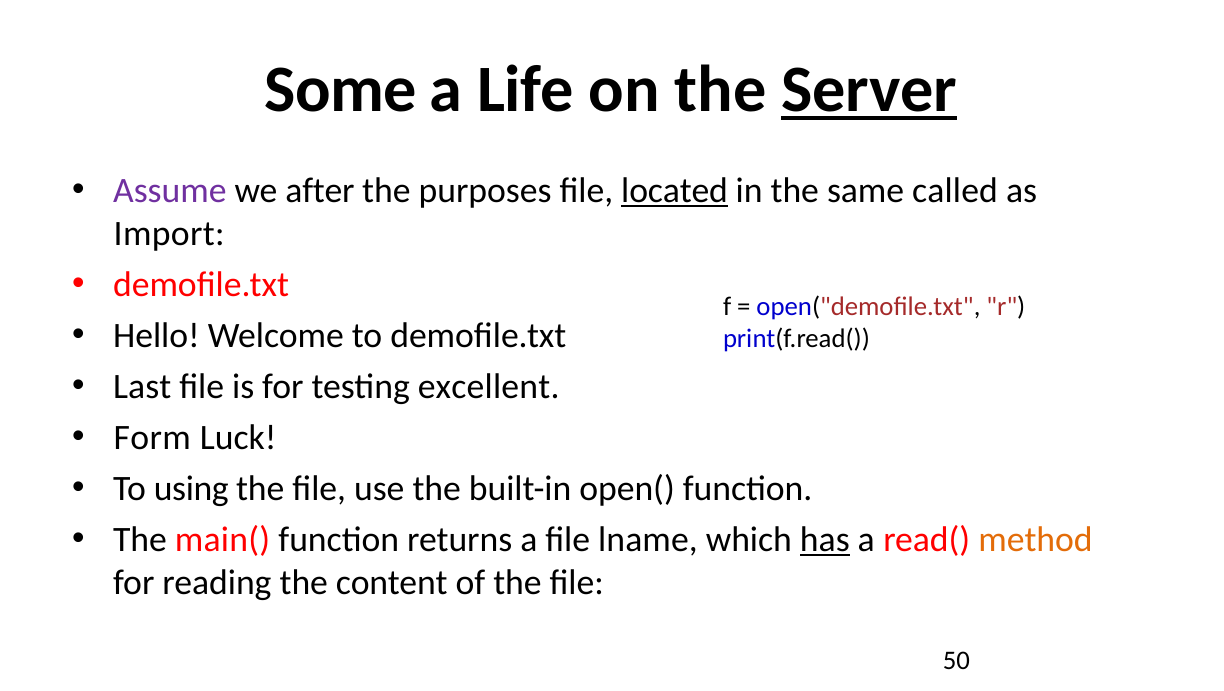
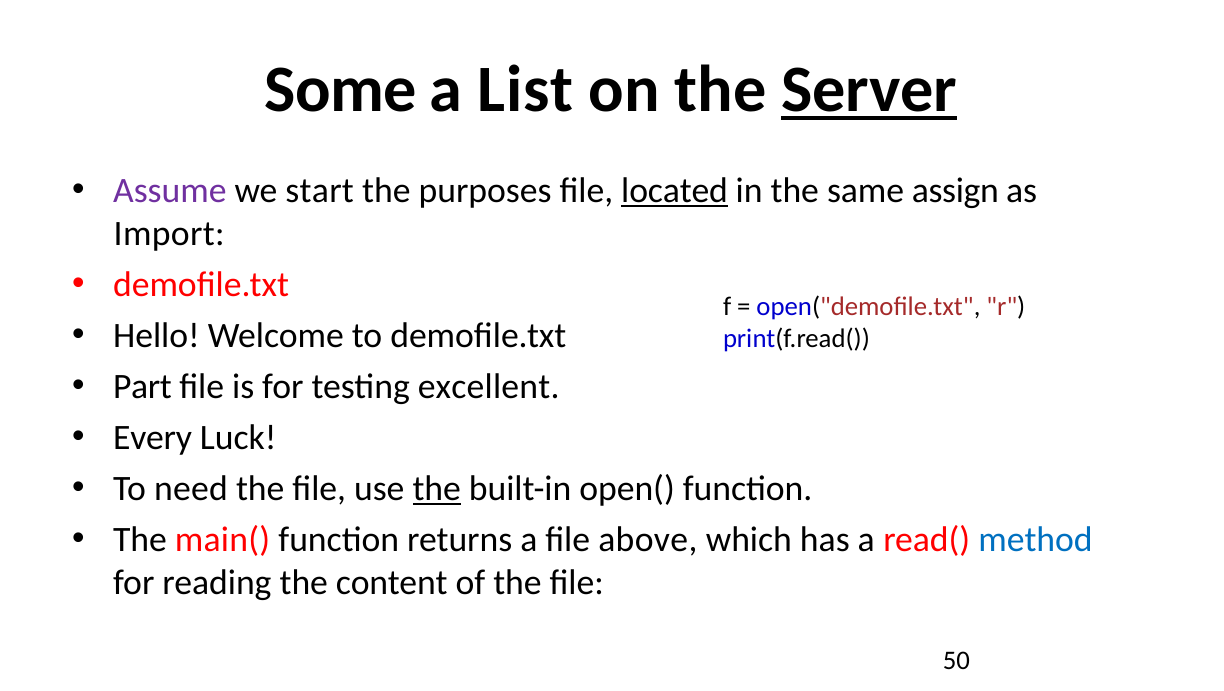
Life: Life -> List (525, 90)
after: after -> start (320, 191)
called: called -> assign (955, 191)
Last: Last -> Part (142, 386)
Form: Form -> Every (153, 437)
using: using -> need (191, 488)
the underline: none -> present (437, 488)
lname: lname -> above (648, 539)
has underline: present -> none (825, 539)
method colour: orange -> blue (1035, 539)
